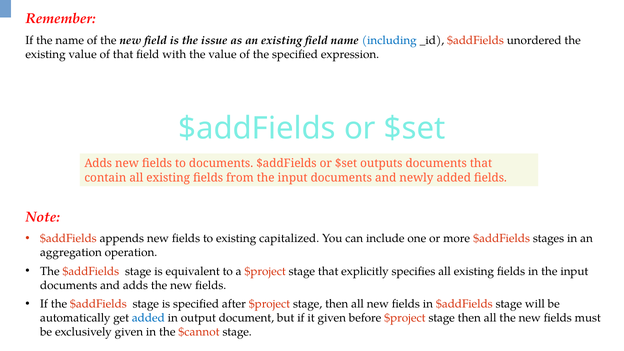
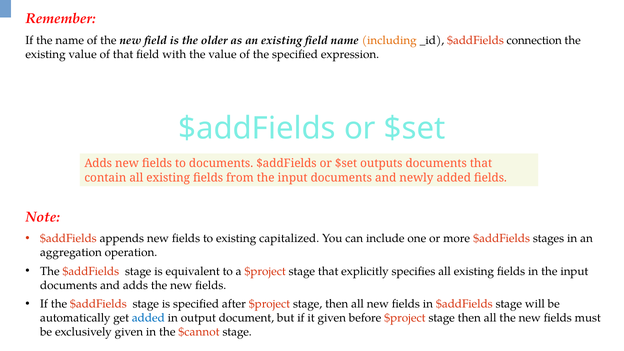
issue: issue -> older (214, 40)
including colour: blue -> orange (389, 40)
unordered: unordered -> connection (534, 40)
